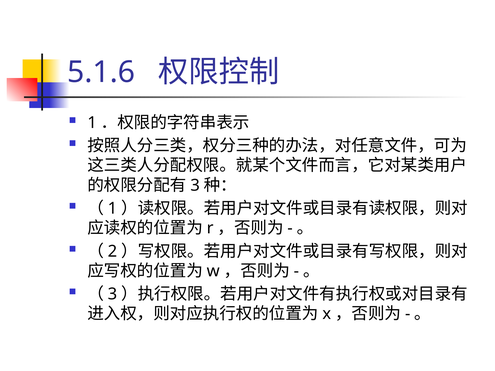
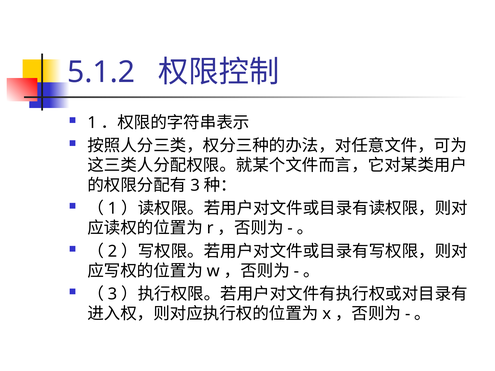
5.1.6: 5.1.6 -> 5.1.2 (101, 72)
